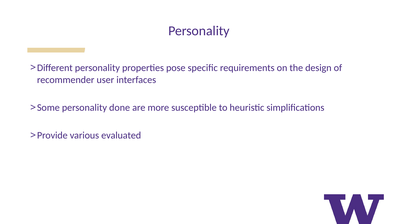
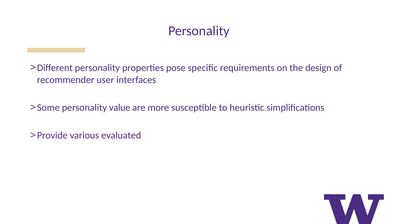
done: done -> value (120, 108)
